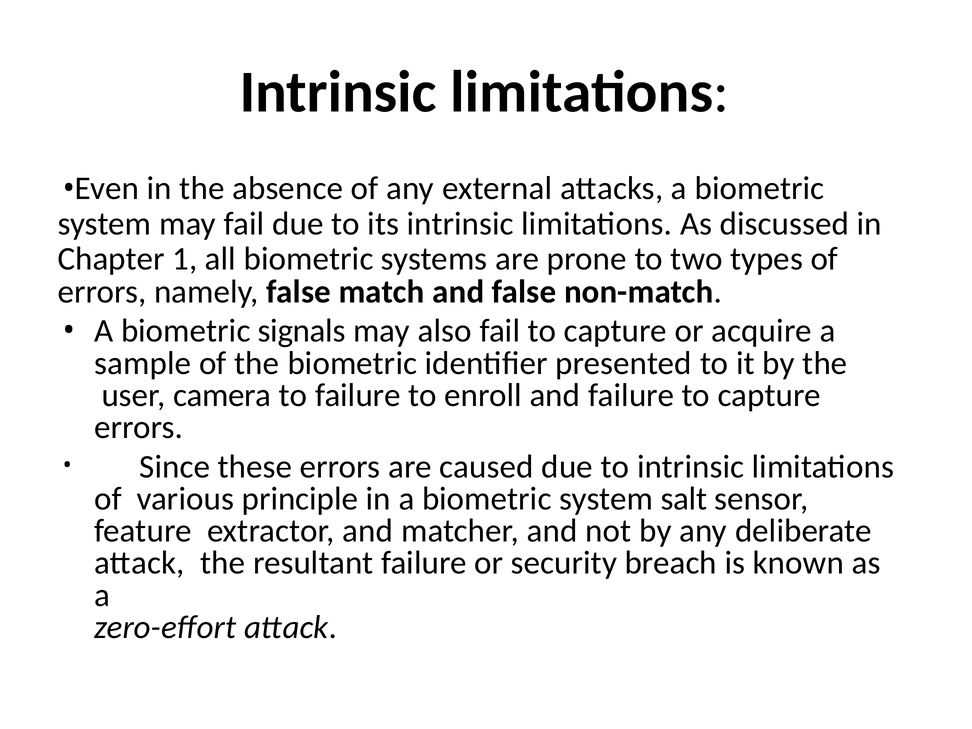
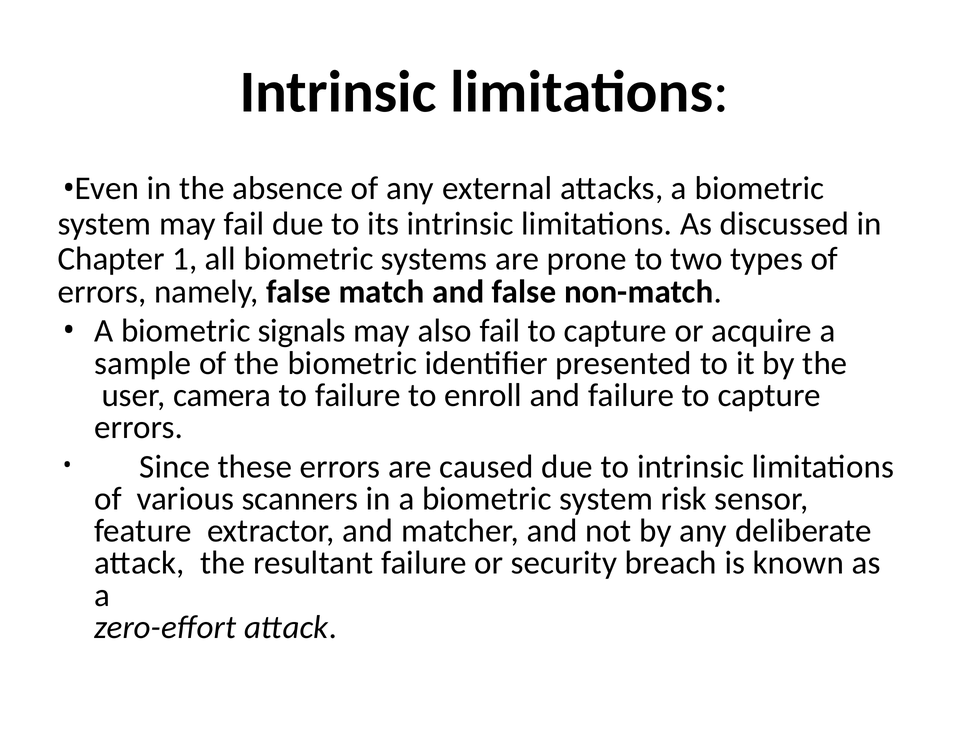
principle: principle -> scanners (300, 499)
salt: salt -> risk (684, 499)
